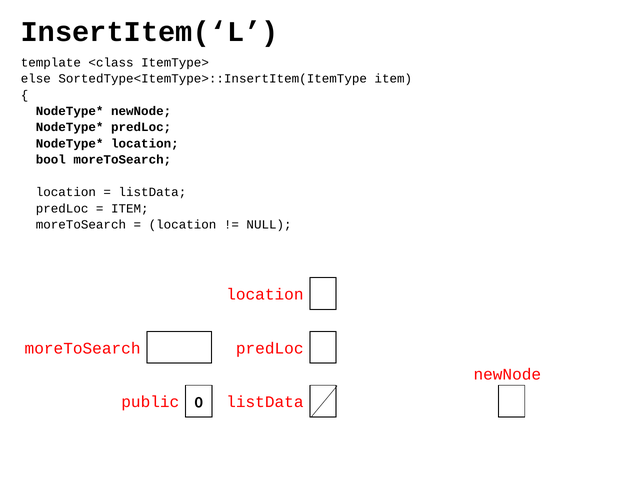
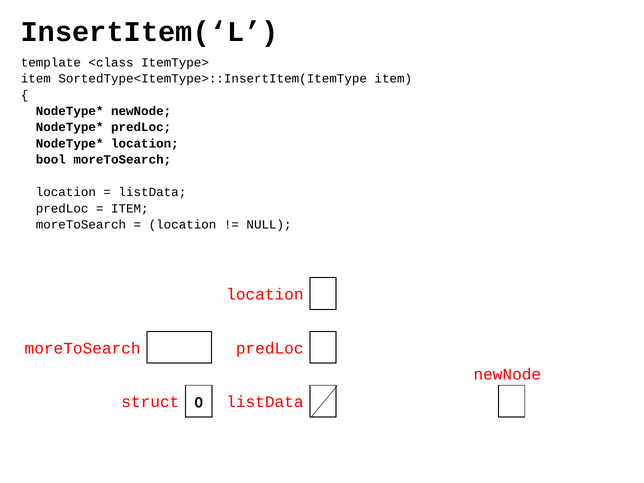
else: else -> item (36, 79)
public: public -> struct (150, 402)
